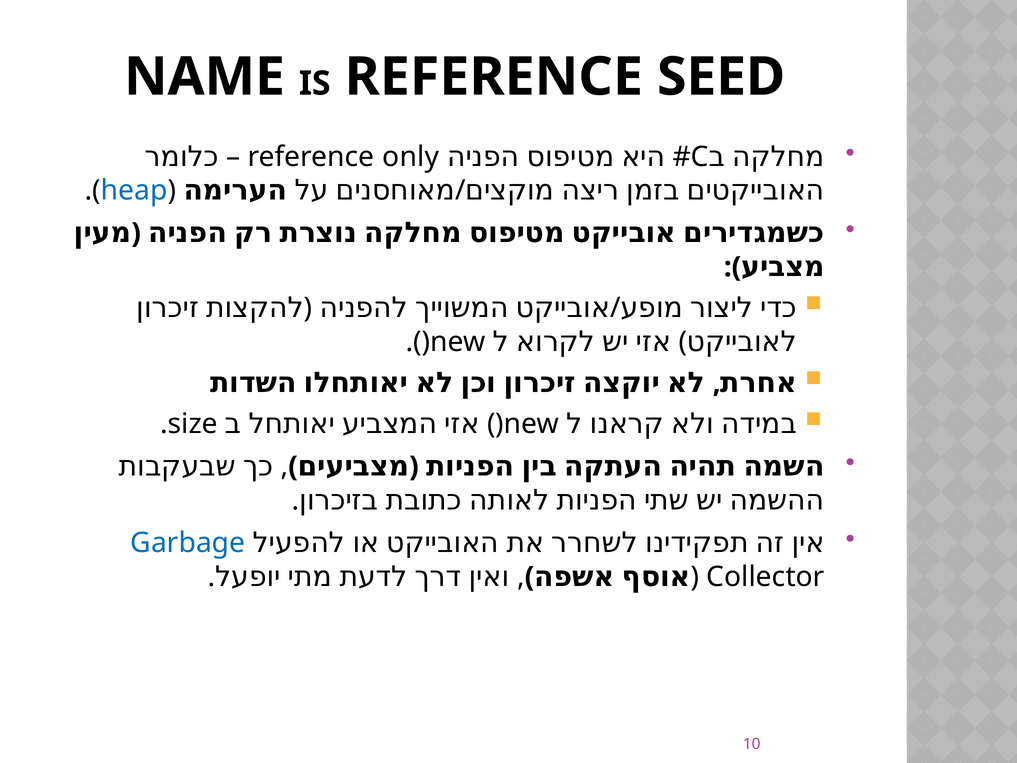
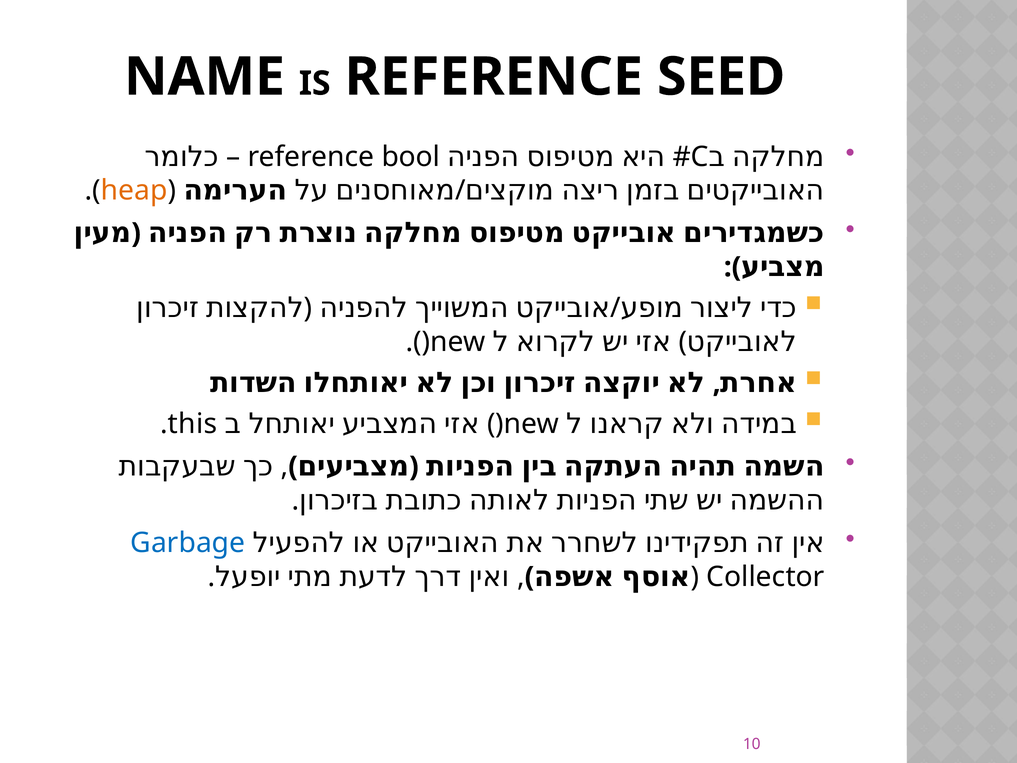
only: only -> bool (411, 157)
heap colour: blue -> orange (134, 191)
size: size -> this (193, 424)
